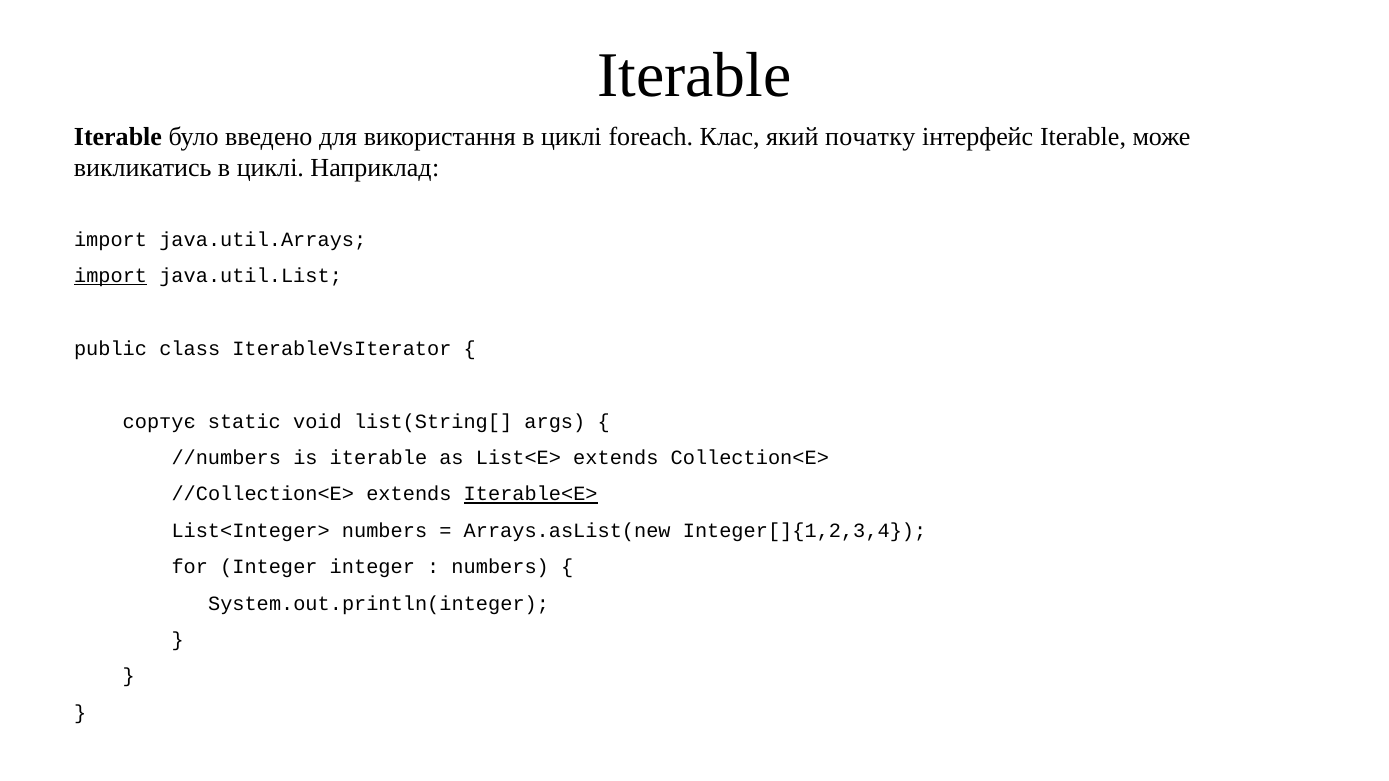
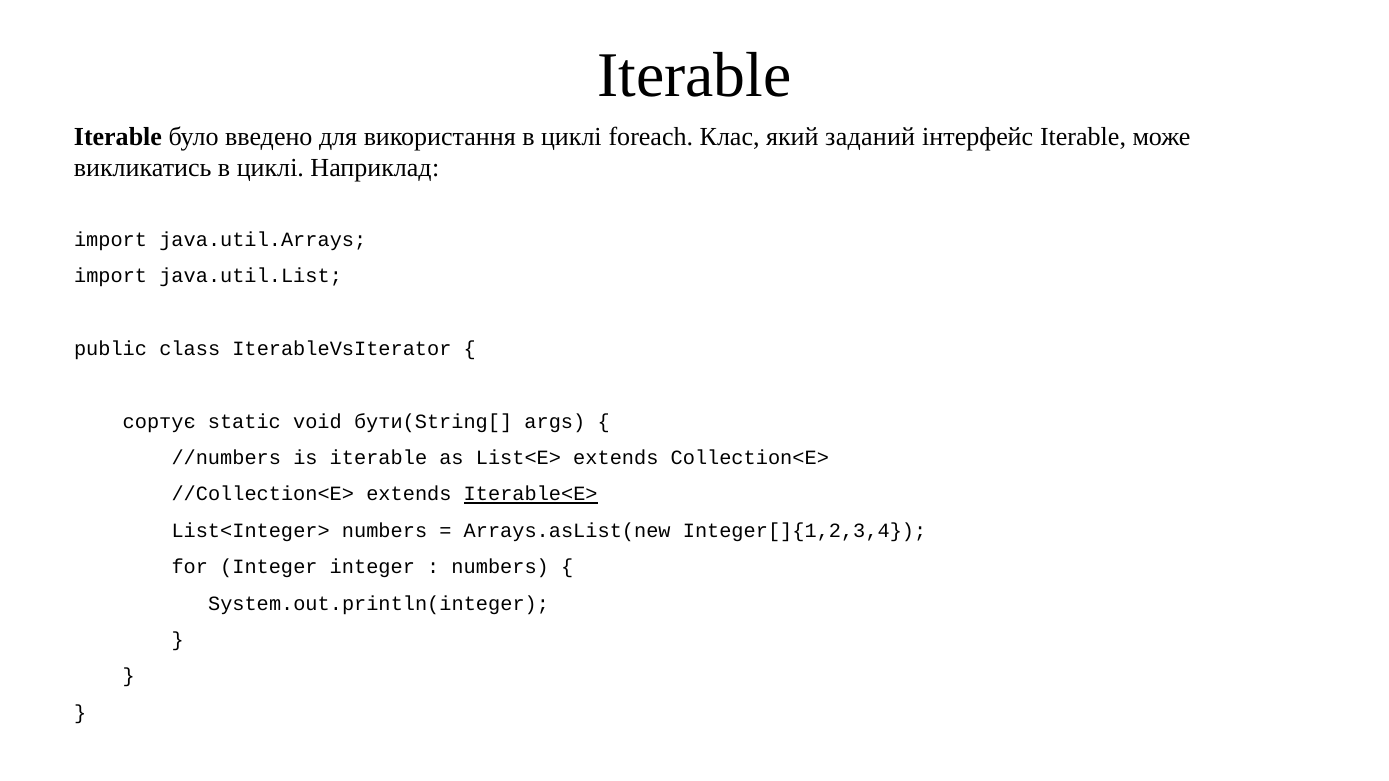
початку: початку -> заданий (870, 137)
import underline: present -> none (111, 276)
list(String[: list(String[ -> бути(String[ (433, 422)
